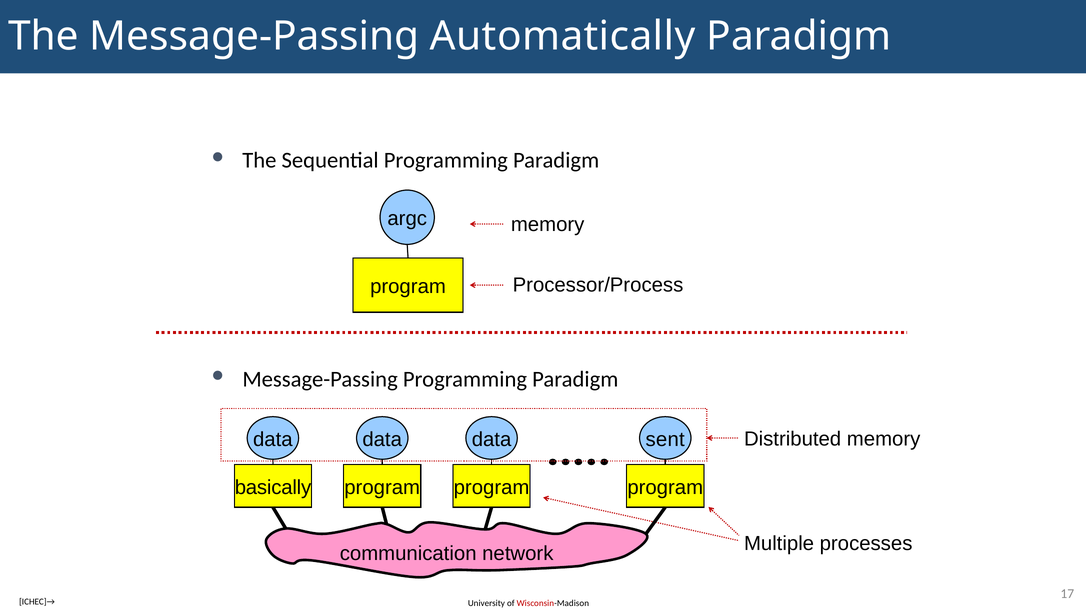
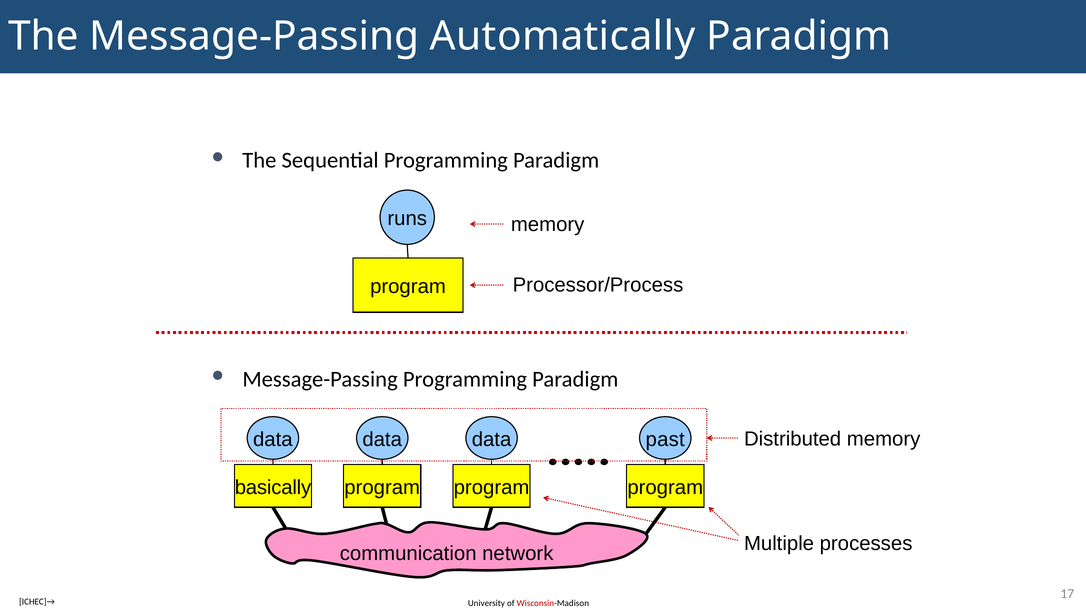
argc: argc -> runs (407, 219)
sent: sent -> past (665, 439)
